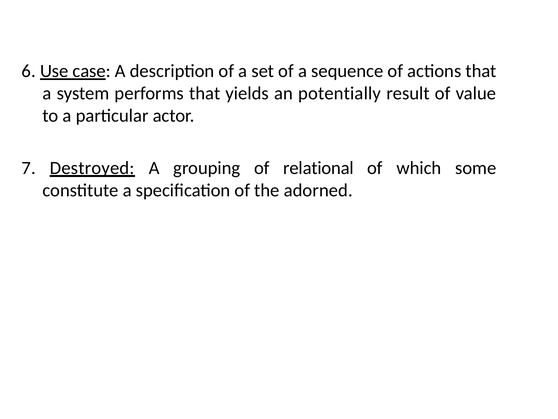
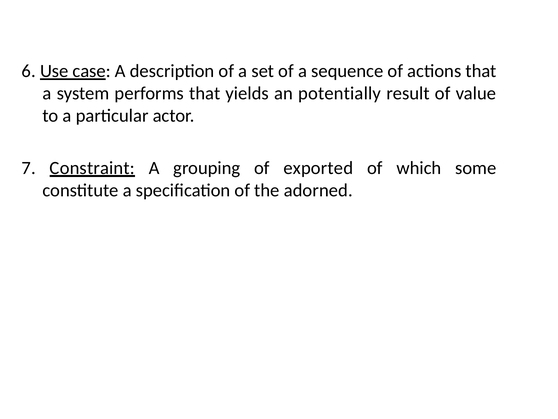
Destroyed: Destroyed -> Constraint (92, 168)
relational: relational -> exported (318, 168)
